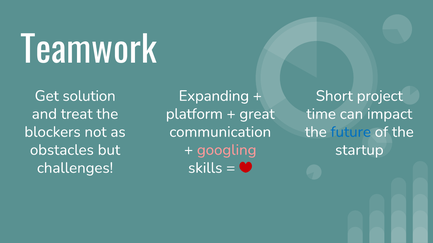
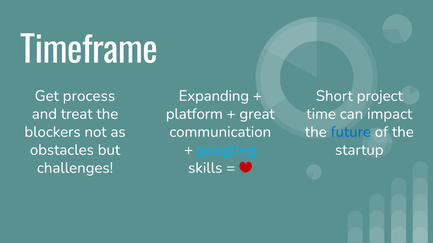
Teamwork: Teamwork -> Timeframe (89, 51)
solution: solution -> process (89, 96)
googling colour: pink -> light blue (227, 150)
